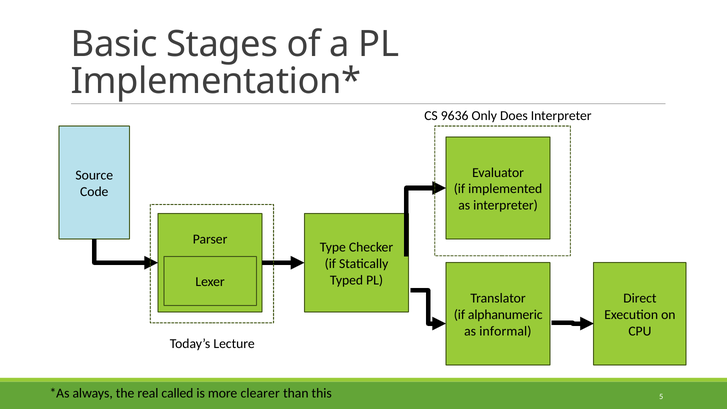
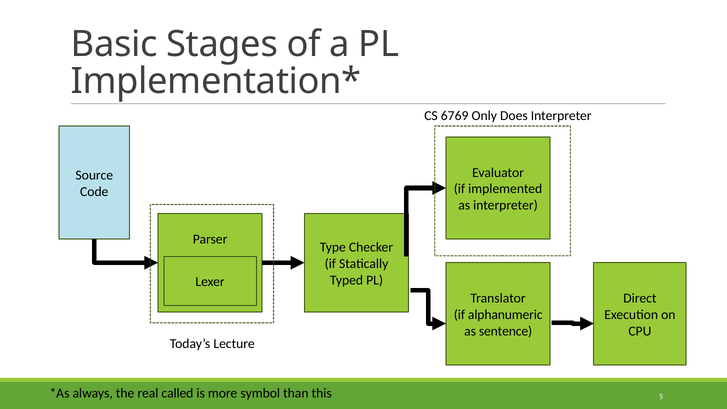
9636: 9636 -> 6769 (455, 116)
informal: informal -> sentence (506, 331)
clearer: clearer -> symbol (260, 393)
